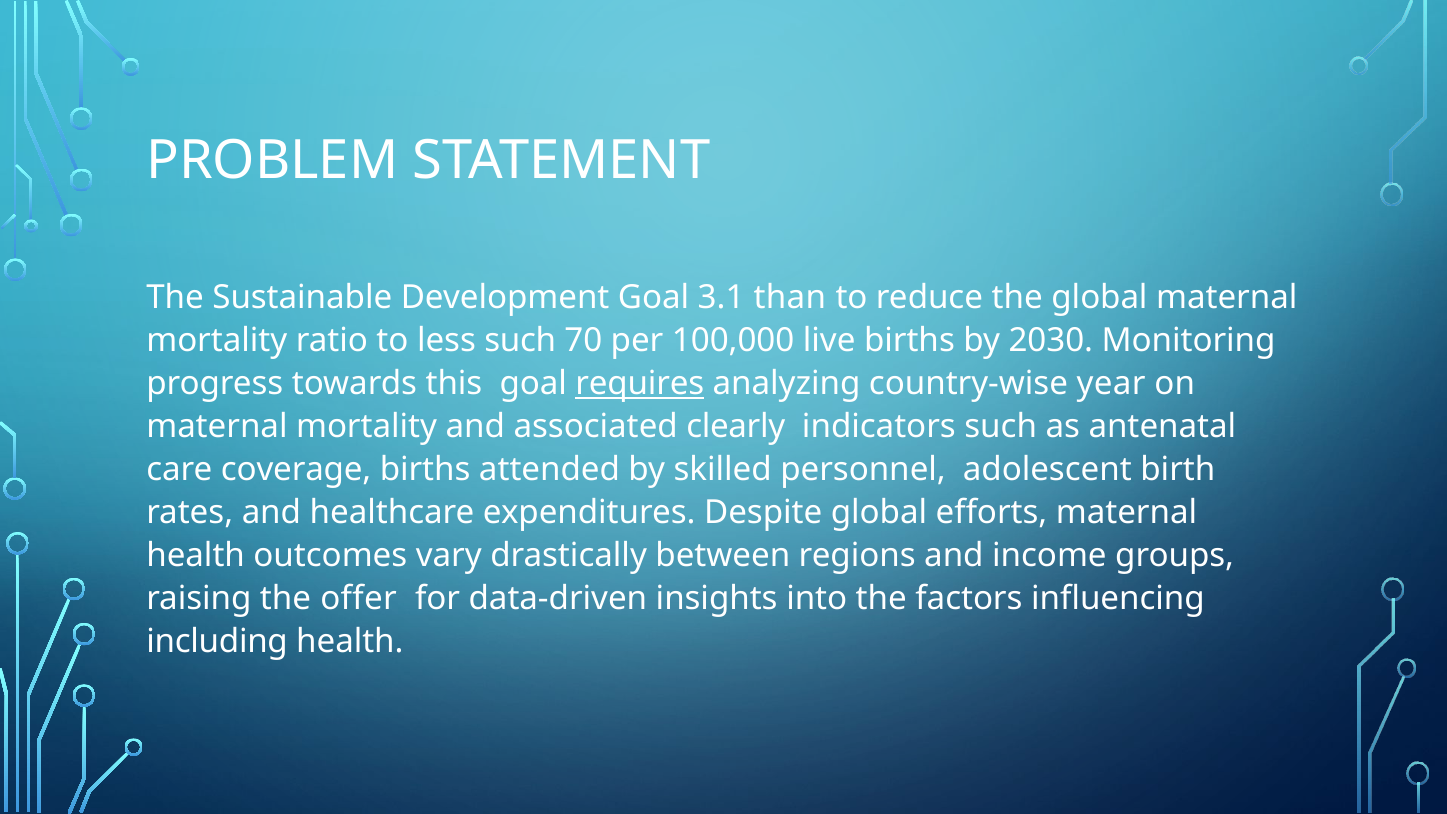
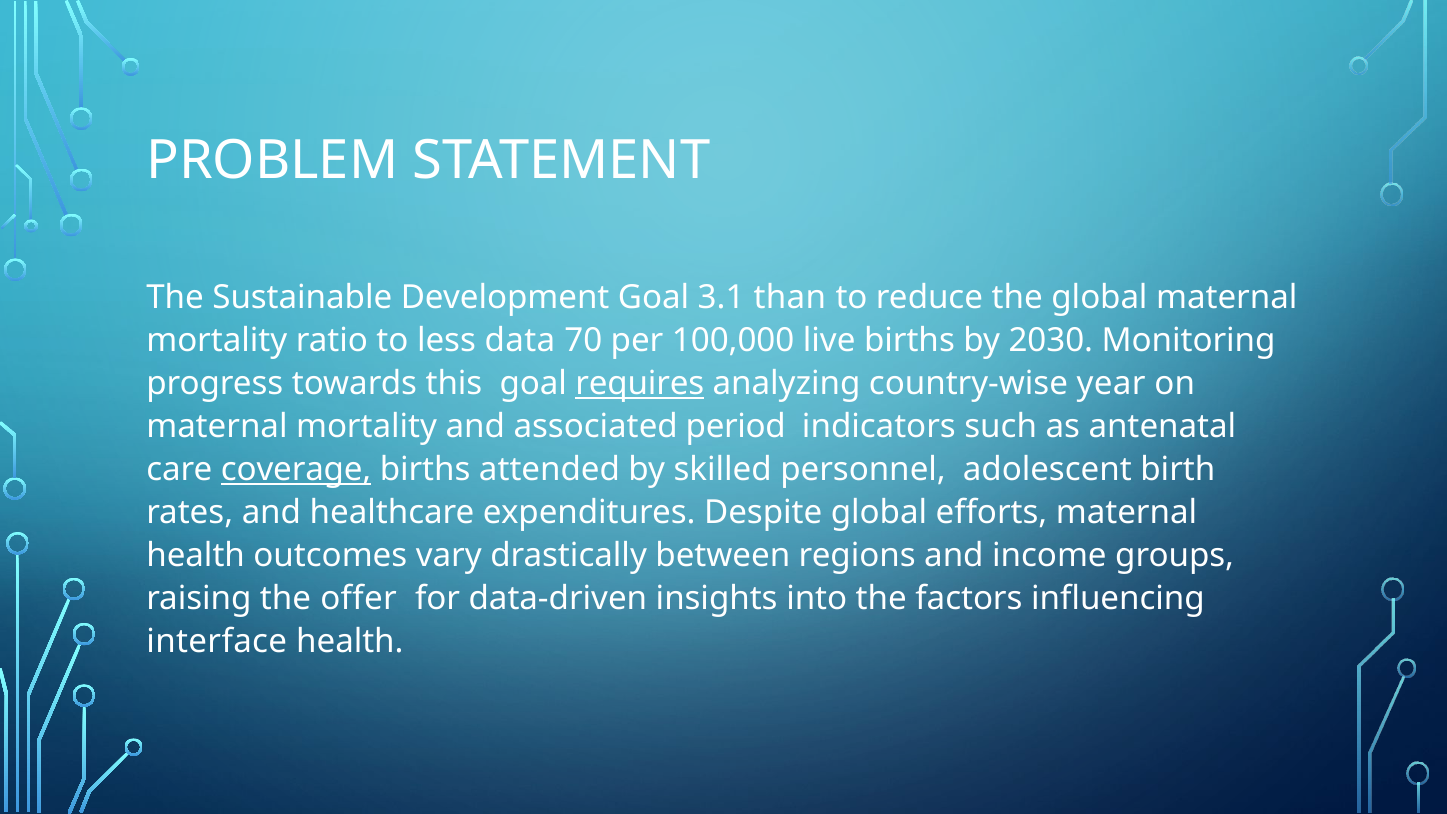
less such: such -> data (520, 341)
clearly: clearly -> period (736, 427)
coverage underline: none -> present (296, 470)
including: including -> interface (217, 641)
